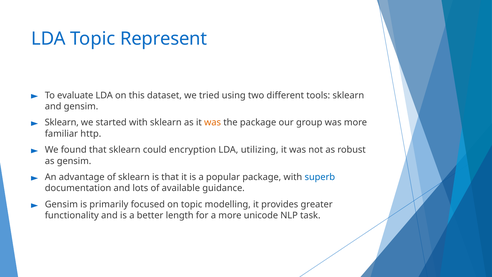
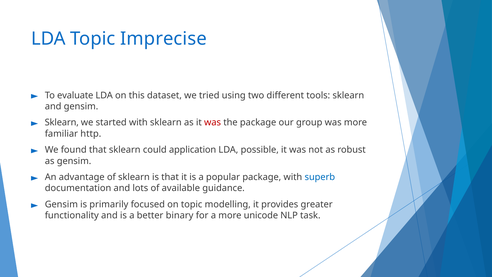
Represent: Represent -> Imprecise (163, 39)
was colour: orange -> red (213, 122)
encryption: encryption -> application (193, 150)
utilizing: utilizing -> possible (260, 150)
length: length -> binary (180, 215)
